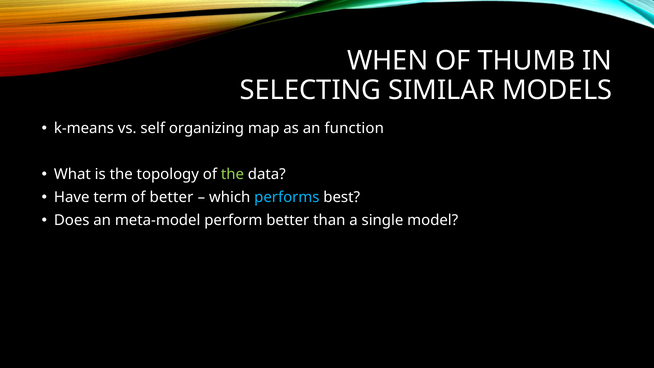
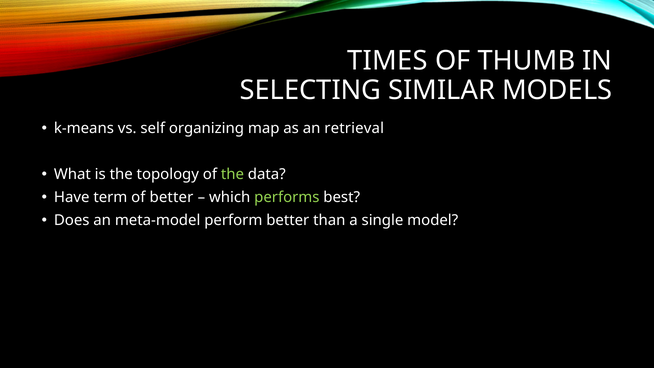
WHEN: WHEN -> TIMES (387, 61)
function: function -> retrieval (354, 128)
performs colour: light blue -> light green (287, 197)
